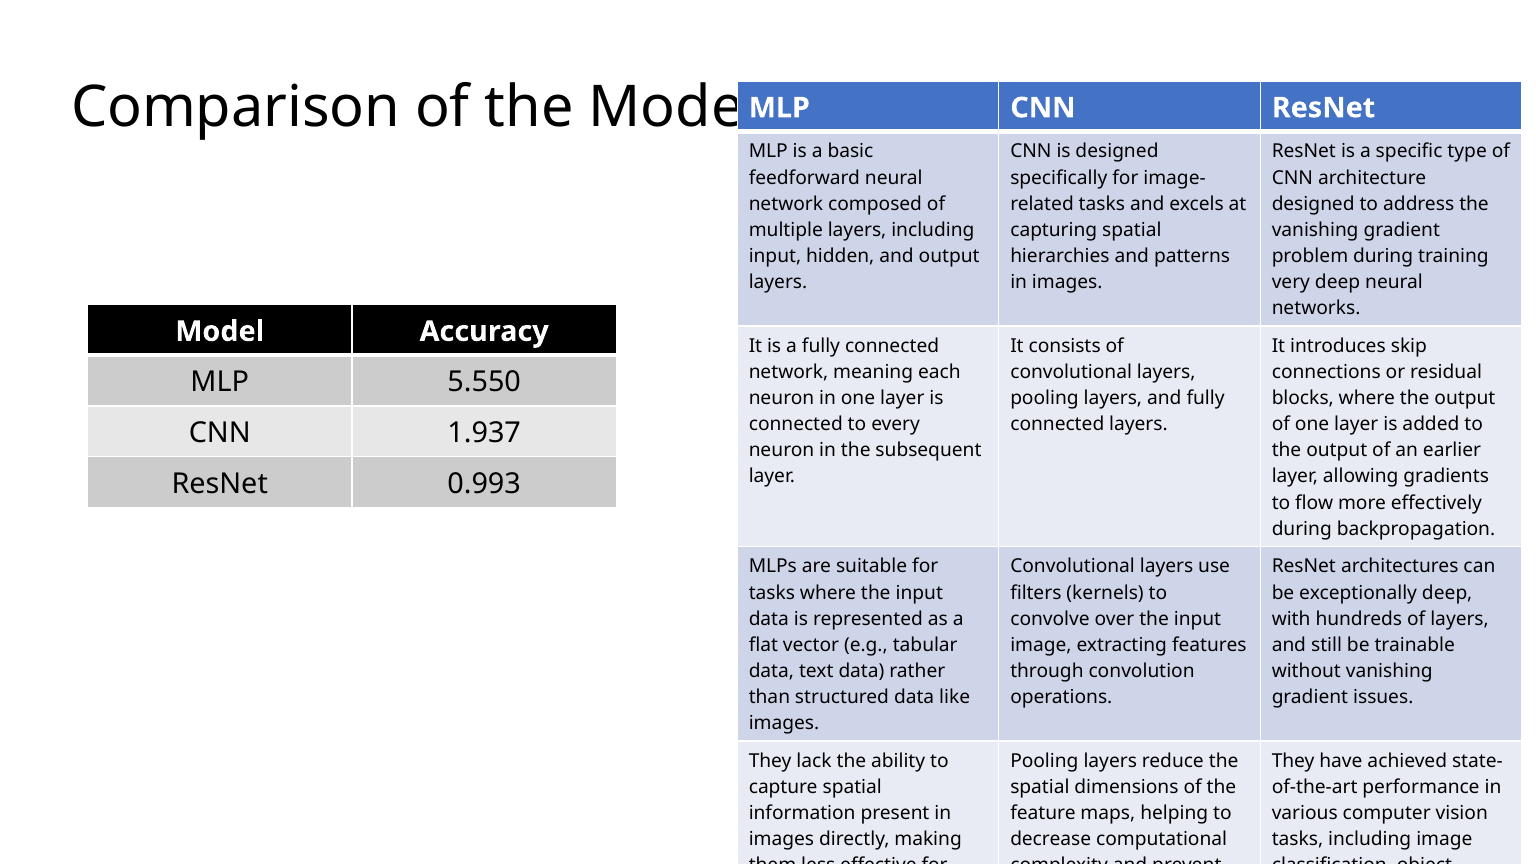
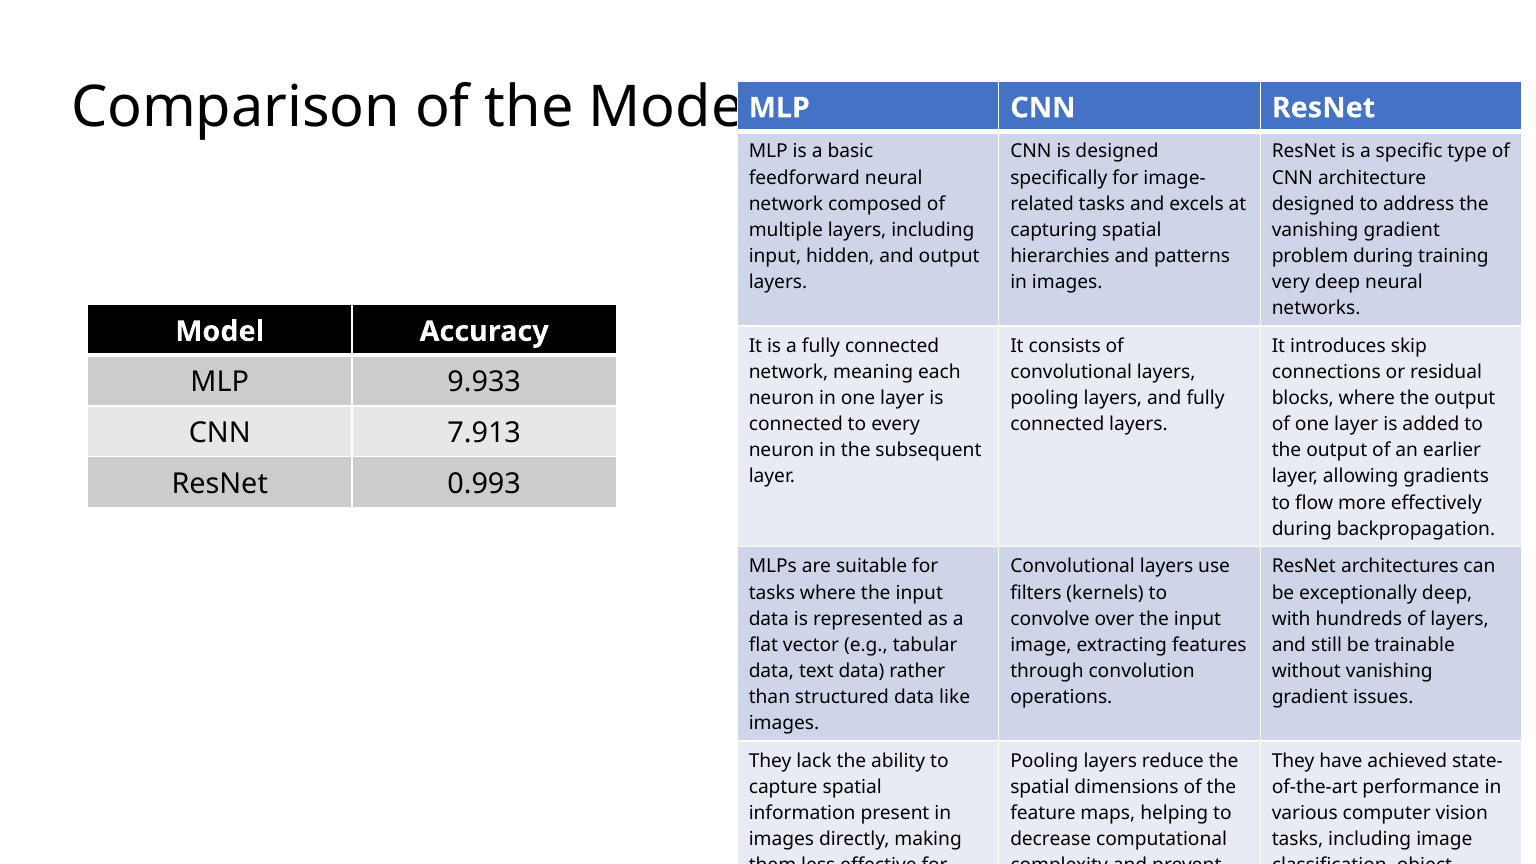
5.550: 5.550 -> 9.933 (484, 382)
1.937: 1.937 -> 7.913 (484, 433)
